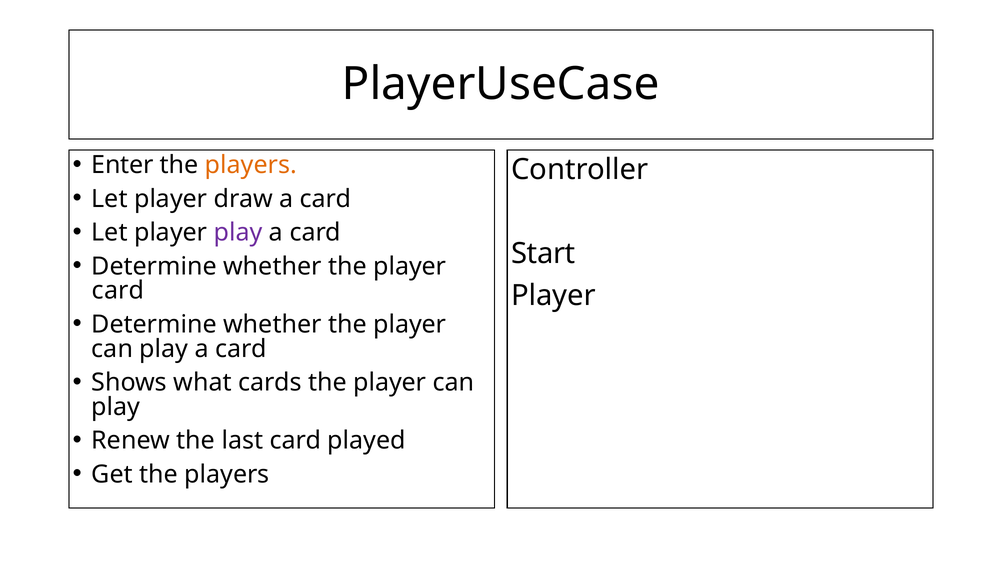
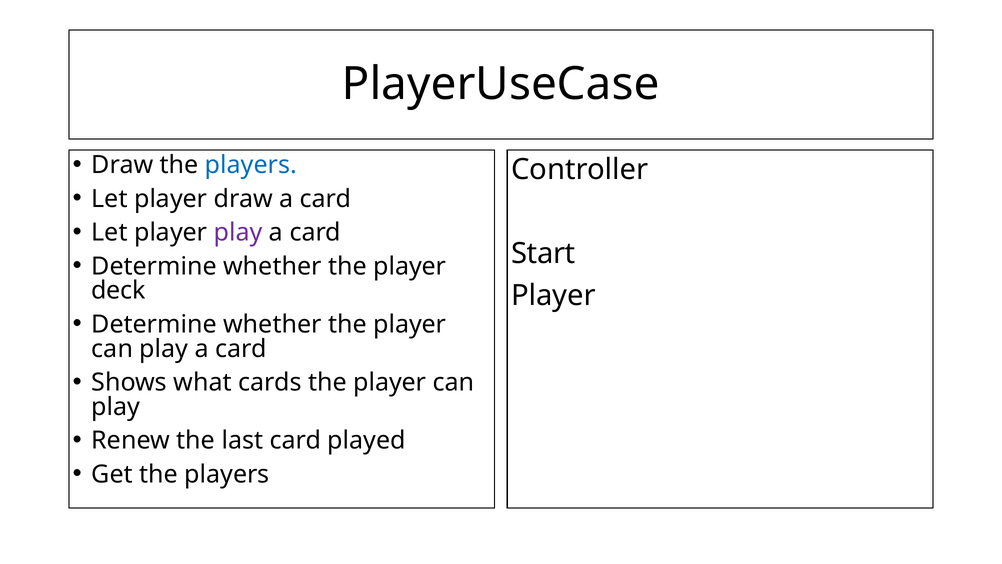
Enter: Enter -> Draw (122, 165)
players colour: orange -> blue (251, 165)
card: card -> deck (118, 290)
